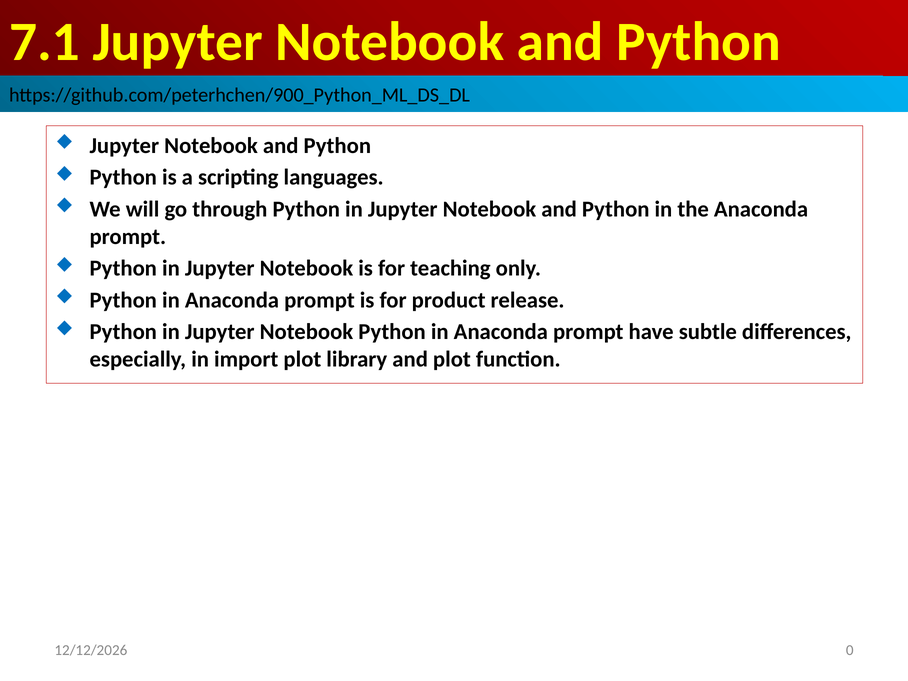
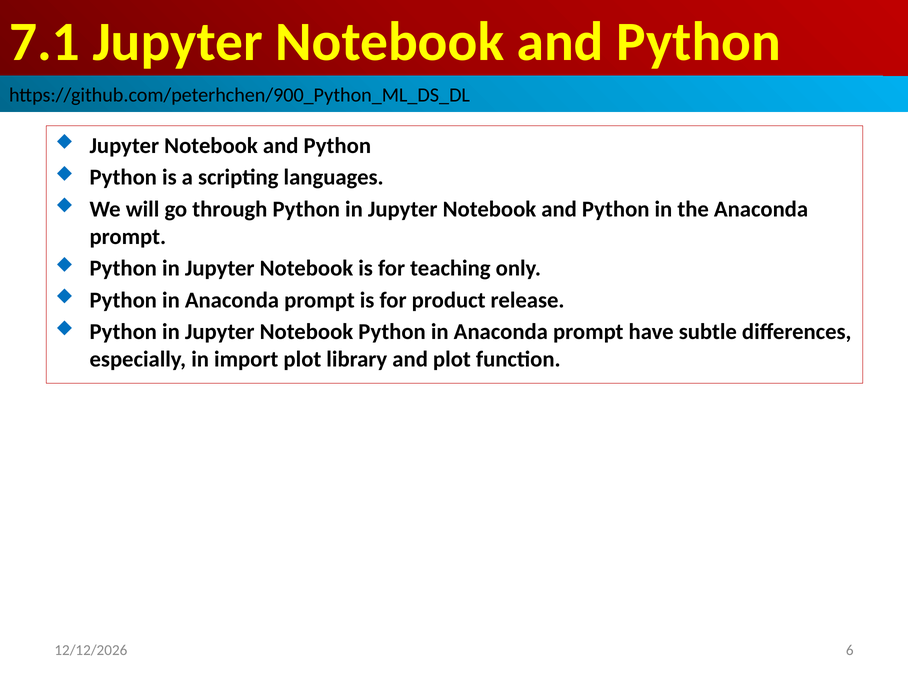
0: 0 -> 6 (850, 650)
